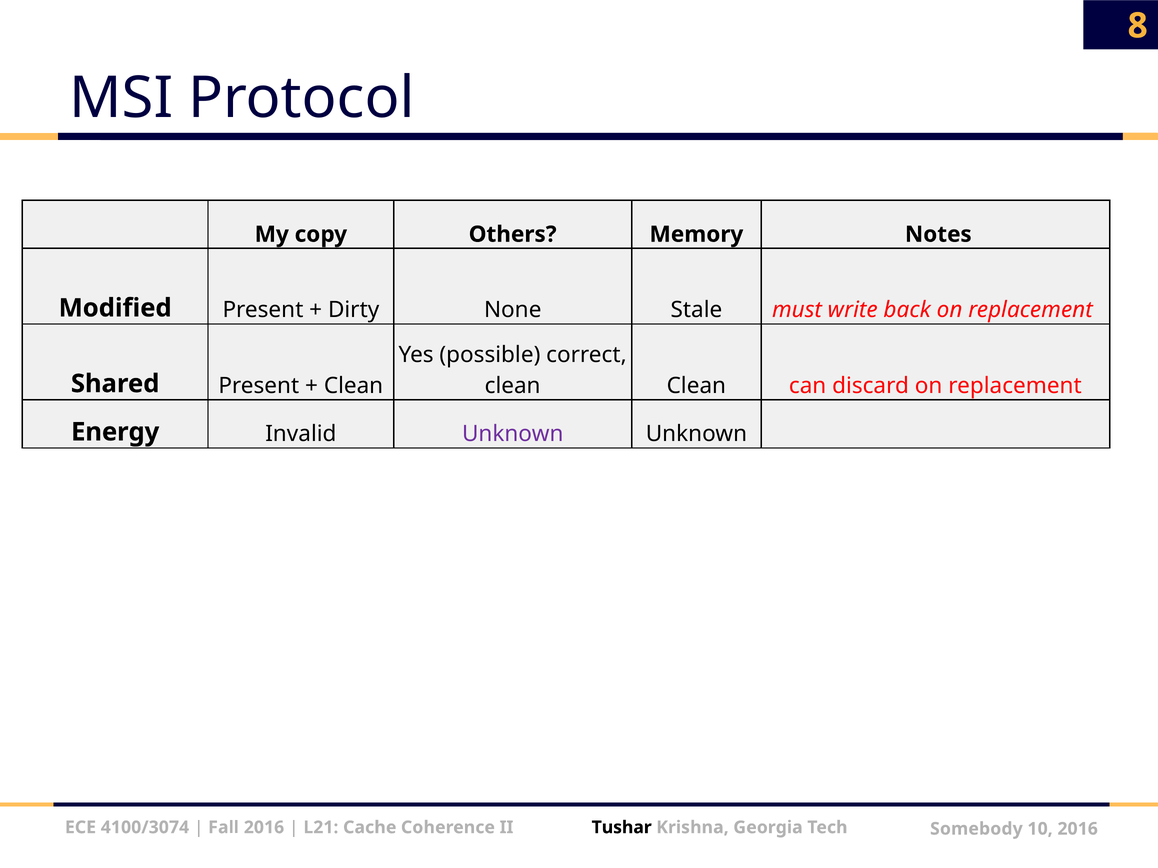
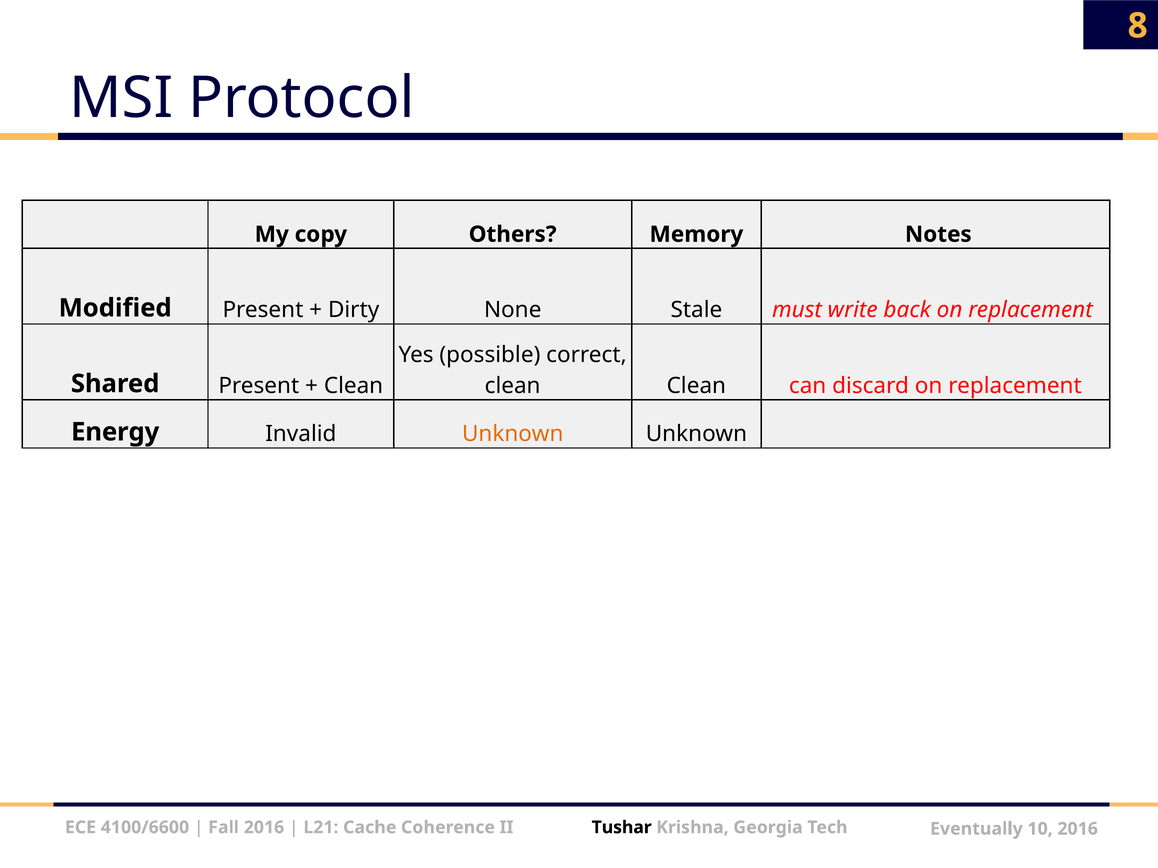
Unknown colour: purple -> orange (513, 434)
4100/3074: 4100/3074 -> 4100/6600 (145, 828)
Somebody: Somebody -> Eventually (976, 829)
